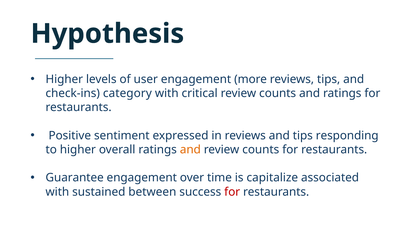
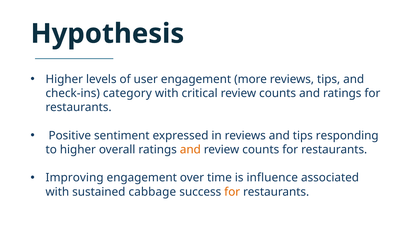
Guarantee: Guarantee -> Improving (75, 177)
capitalize: capitalize -> influence (272, 177)
between: between -> cabbage (152, 191)
for colour: red -> orange (232, 191)
